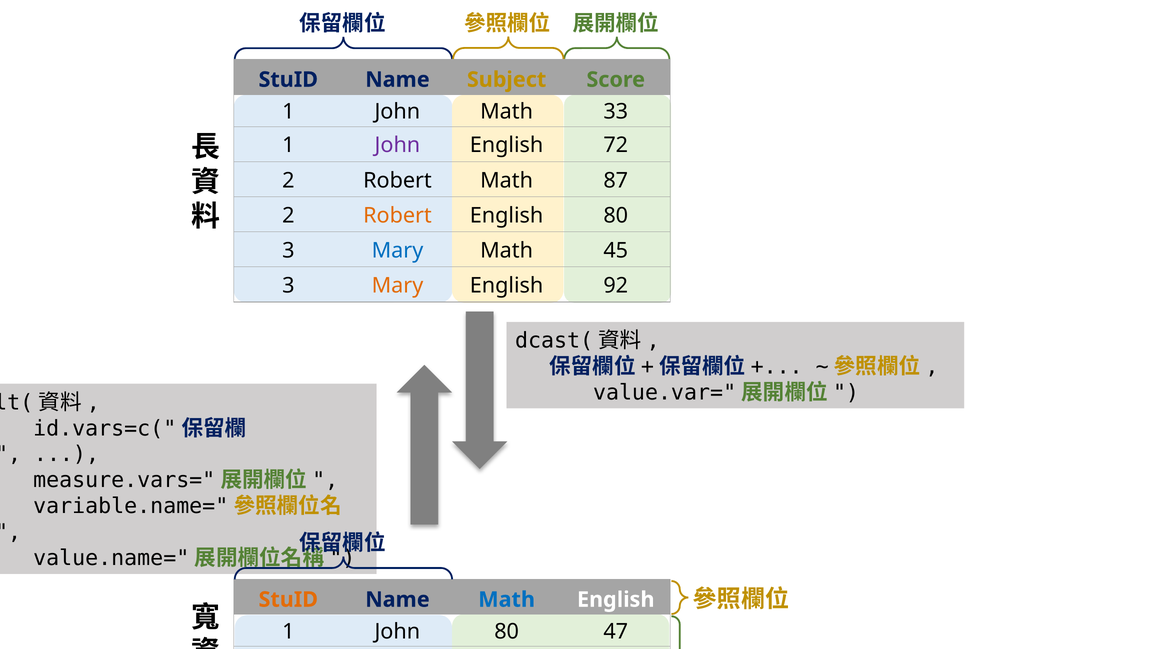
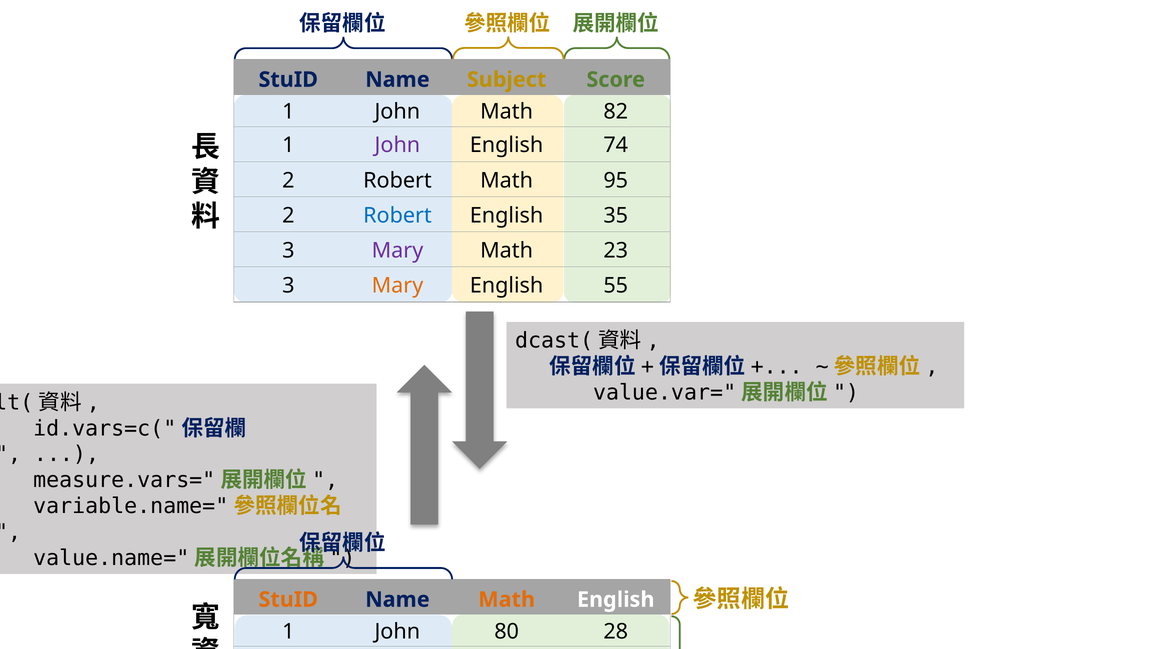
33: 33 -> 82 (616, 112)
72: 72 -> 74 (616, 145)
Math 87: 87 -> 95 (616, 180)
Robert colour: orange -> blue (397, 215)
English 80: 80 -> 35 (616, 215)
Mary colour: blue -> purple (397, 250)
45: 45 -> 23 (616, 250)
92: 92 -> 55 (616, 285)
Math colour: blue -> orange (507, 599)
47: 47 -> 28 (616, 631)
